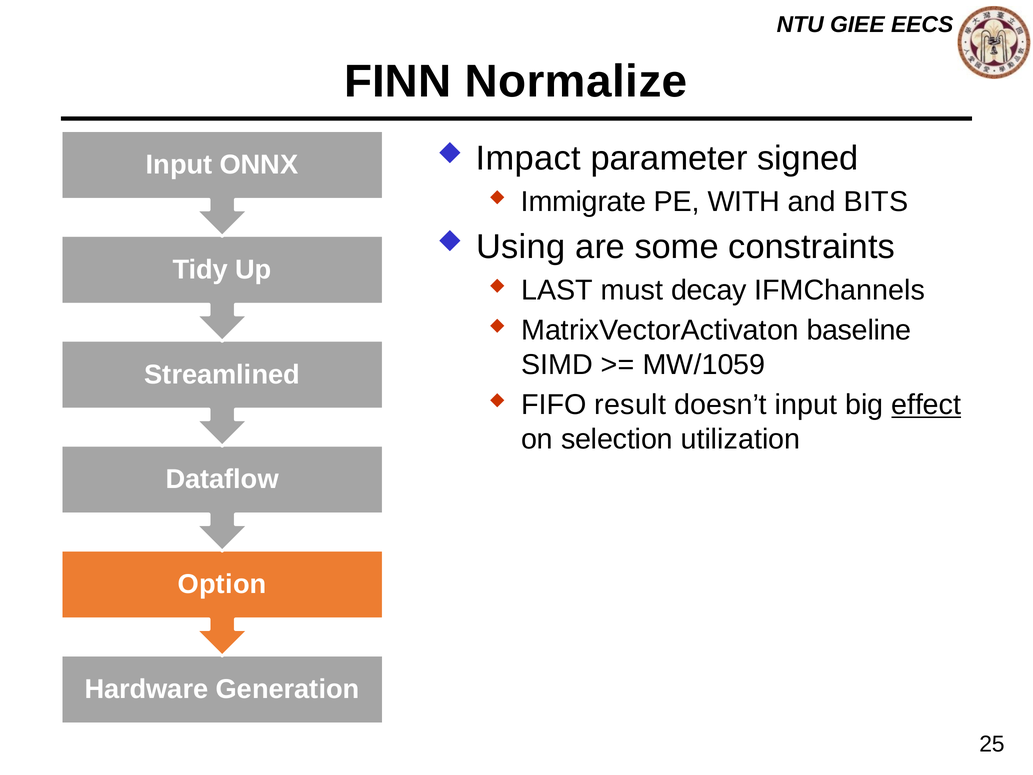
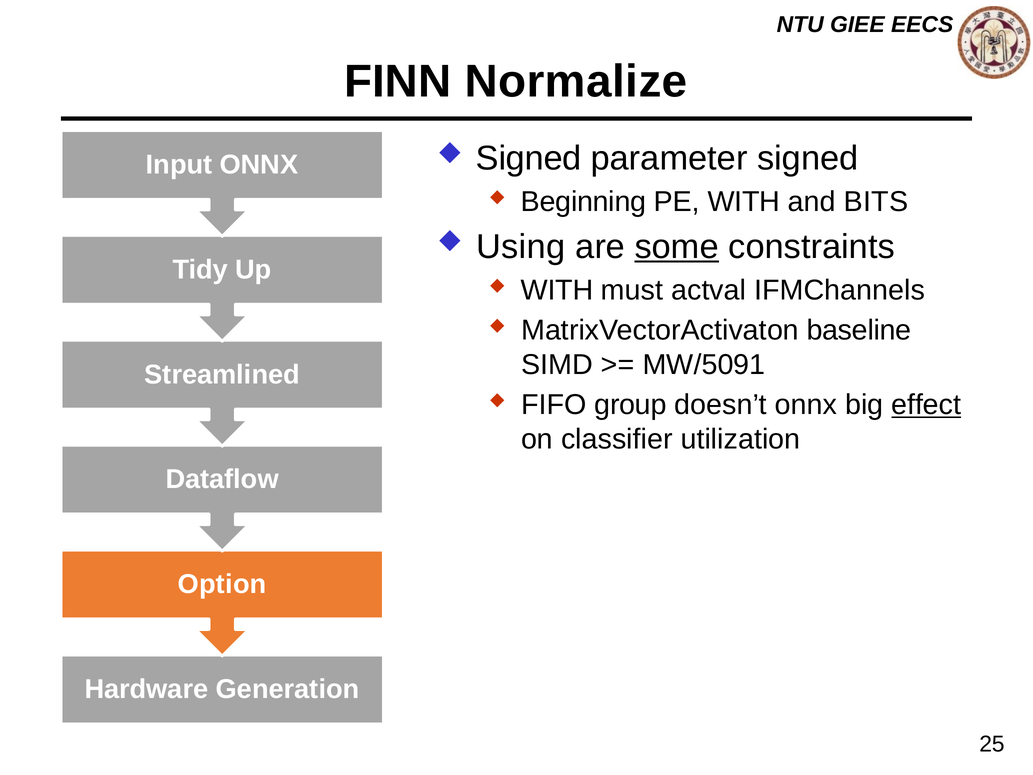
Impact: Impact -> Signed (529, 158)
Immigrate: Immigrate -> Beginning (584, 202)
some underline: none -> present (677, 247)
LAST: LAST -> WITH (557, 290)
decay: decay -> actval (709, 290)
MW/1059: MW/1059 -> MW/5091 (704, 365)
result: result -> group (630, 405)
doesn’t input: input -> onnx (806, 405)
selection: selection -> classifier (617, 439)
